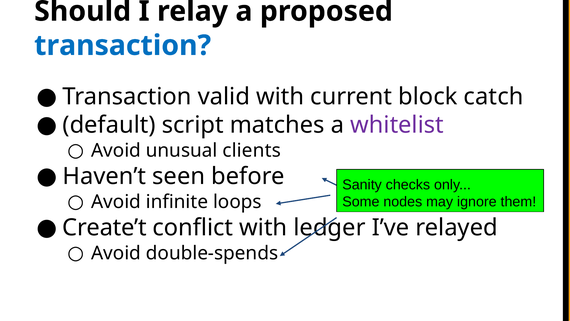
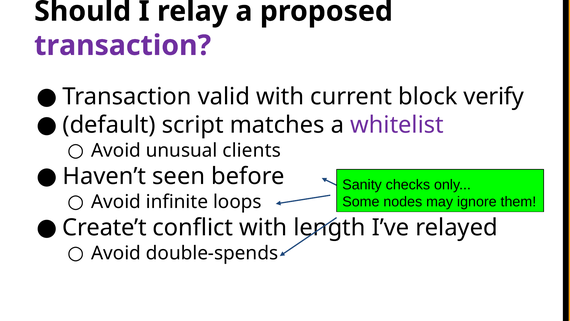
transaction colour: blue -> purple (123, 45)
catch: catch -> verify (494, 96)
ledger: ledger -> length (329, 228)
